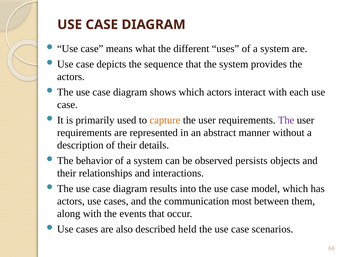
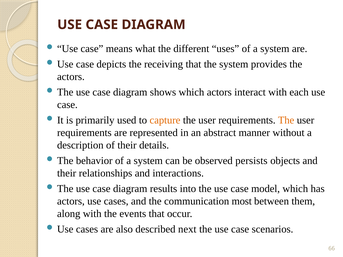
sequence: sequence -> receiving (164, 64)
The colour: purple -> orange (286, 120)
held: held -> next (187, 229)
